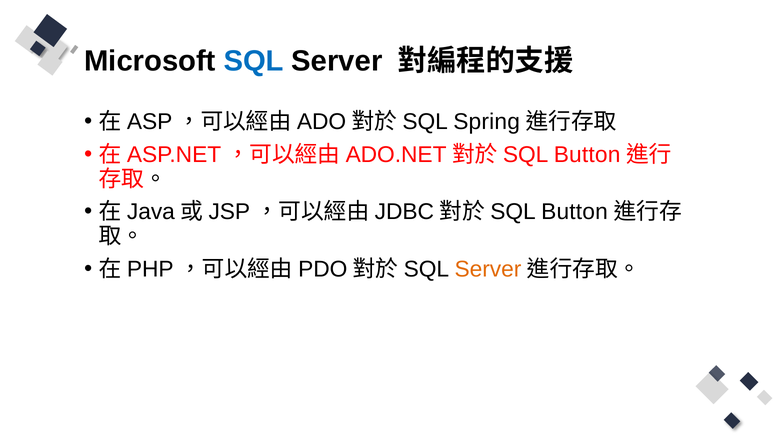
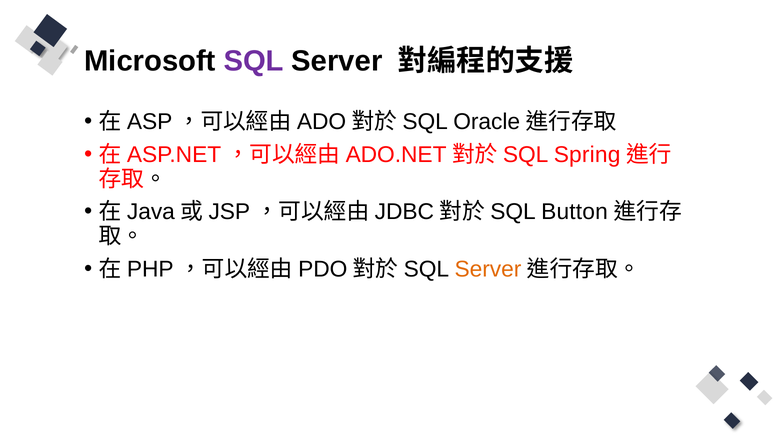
SQL colour: blue -> purple (254, 61)
Spring: Spring -> Oracle (487, 122)
Button: Button -> Spring (587, 154)
